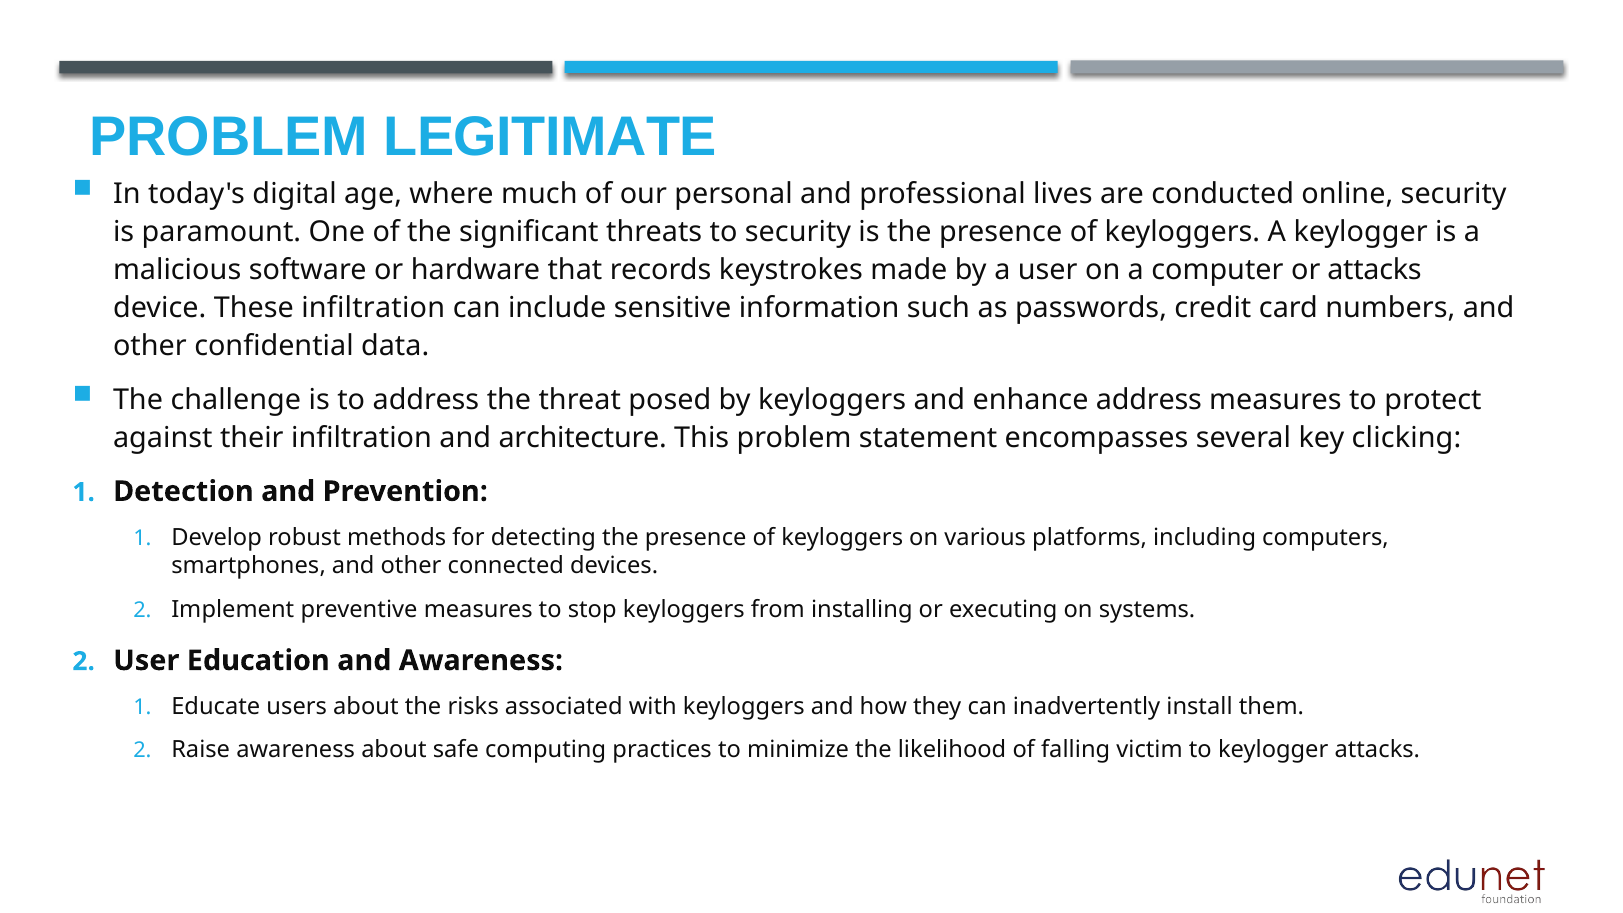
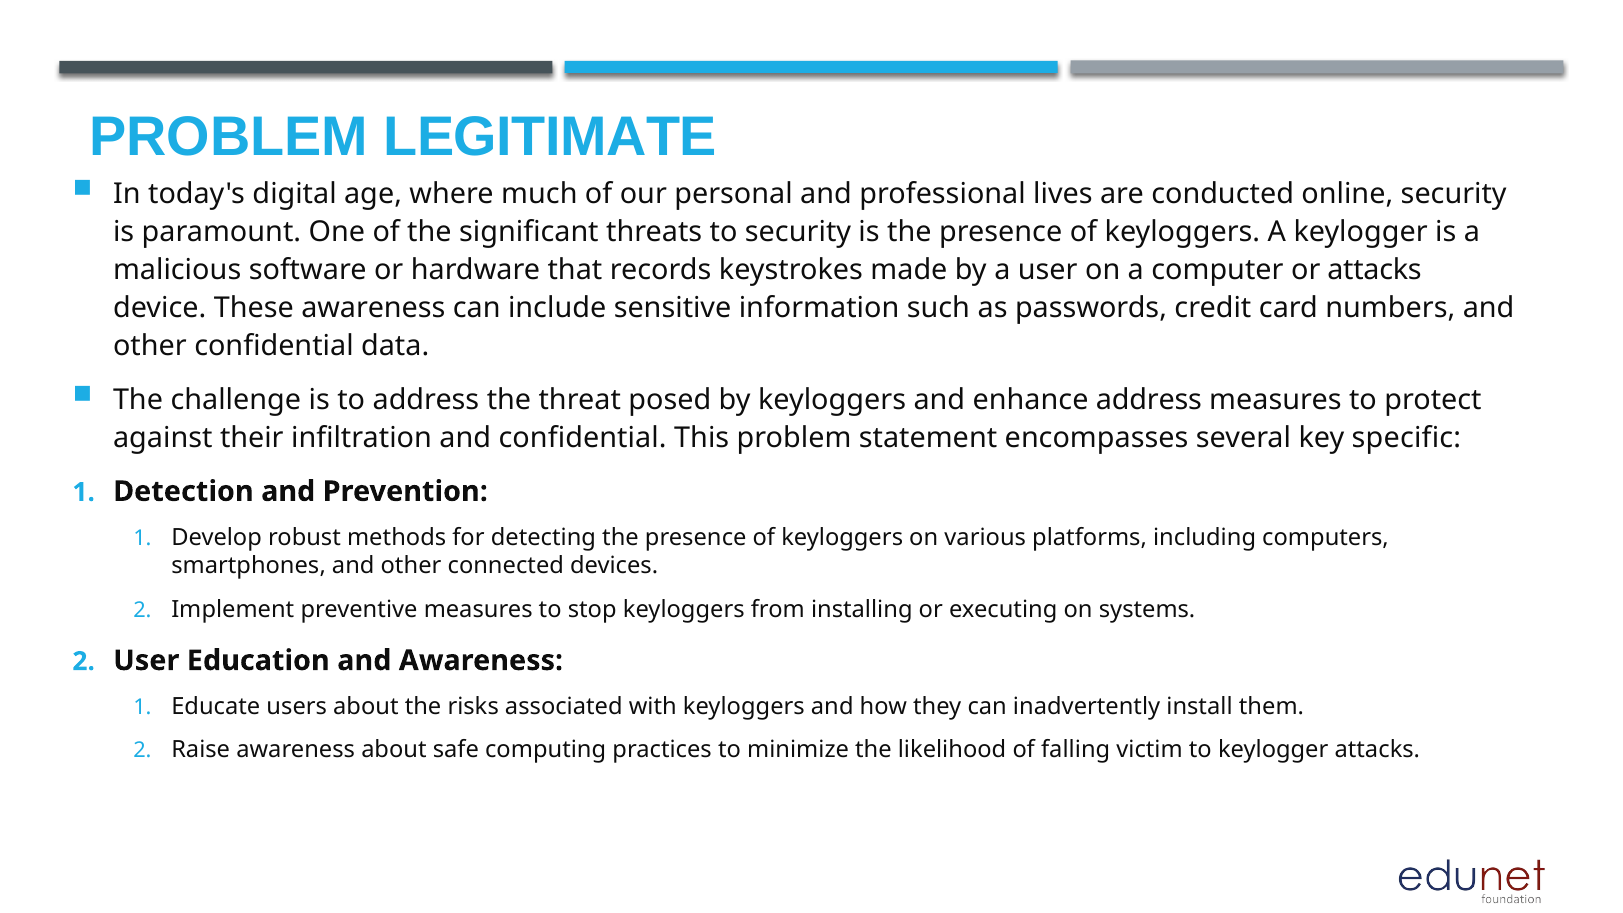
These infiltration: infiltration -> awareness (373, 308)
and architecture: architecture -> confidential (583, 437)
clicking: clicking -> specific (1406, 437)
